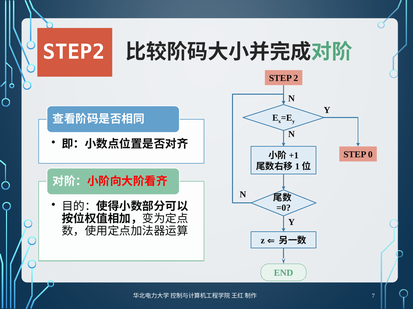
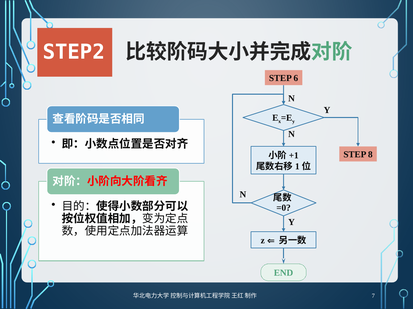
2: 2 -> 6 (296, 78)
0: 0 -> 8 (370, 155)
